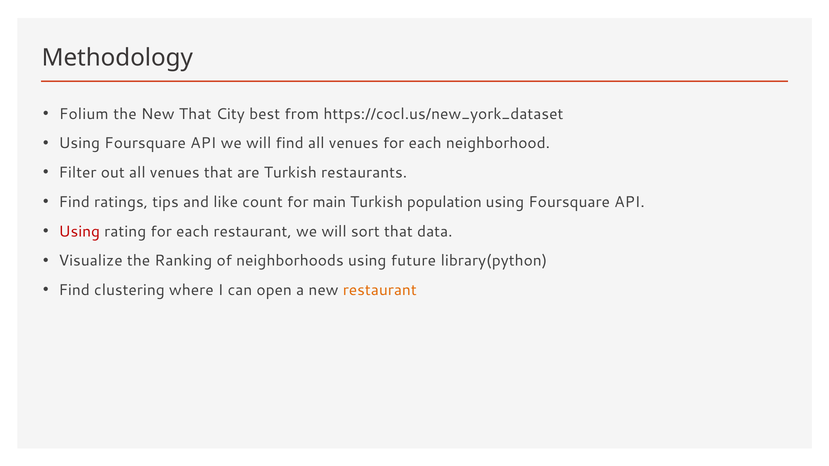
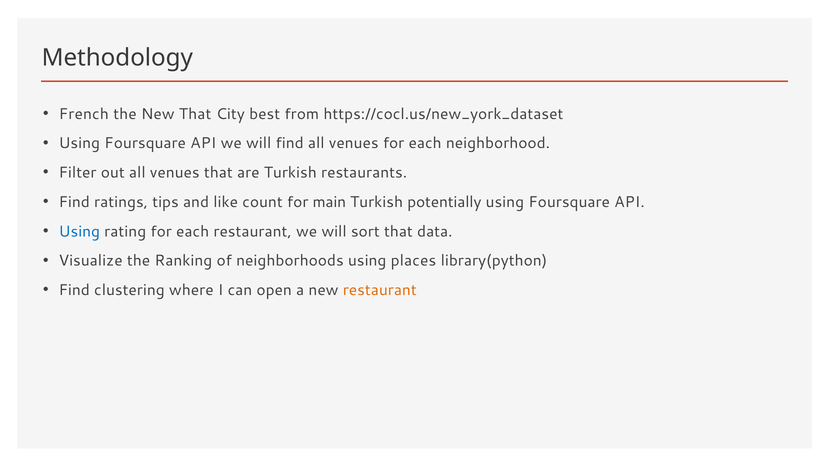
Folium: Folium -> French (84, 114)
population: population -> potentially (444, 202)
Using colour: red -> blue (79, 232)
future: future -> places (413, 261)
